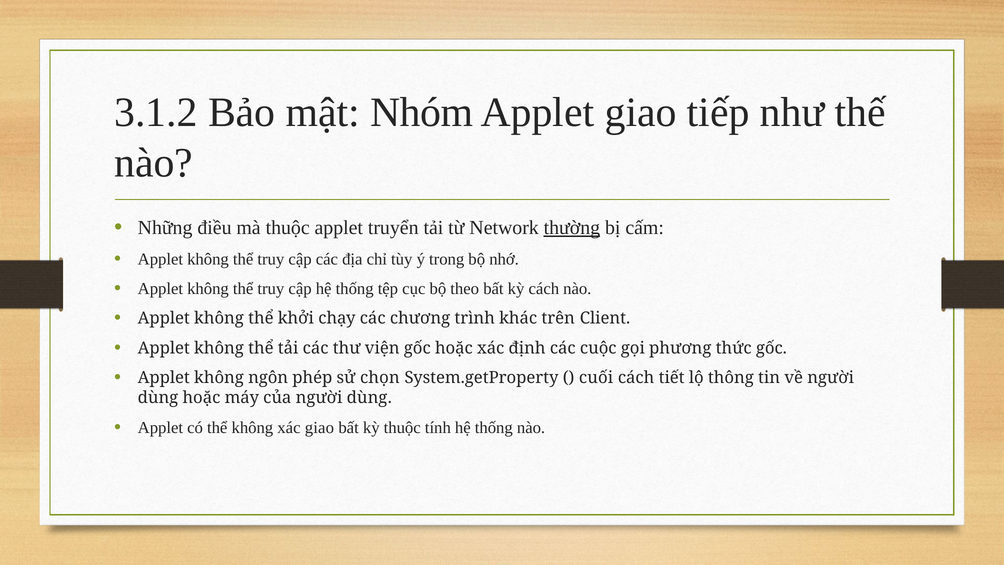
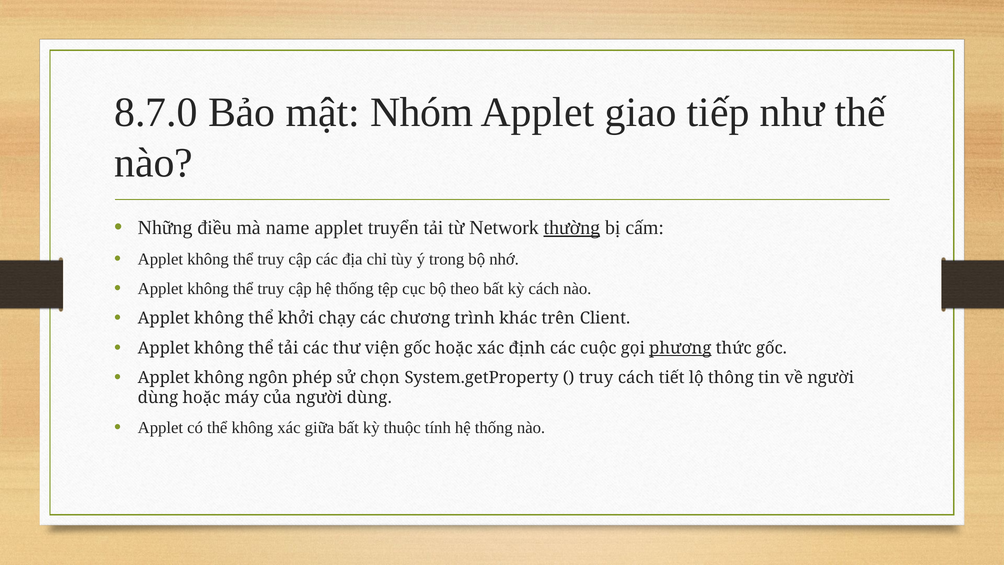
3.1.2: 3.1.2 -> 8.7.0 (156, 113)
mà thuộc: thuộc -> name (288, 228)
phương underline: none -> present (680, 348)
cuối: cuối -> truy (596, 378)
xác giao: giao -> giữa (319, 427)
